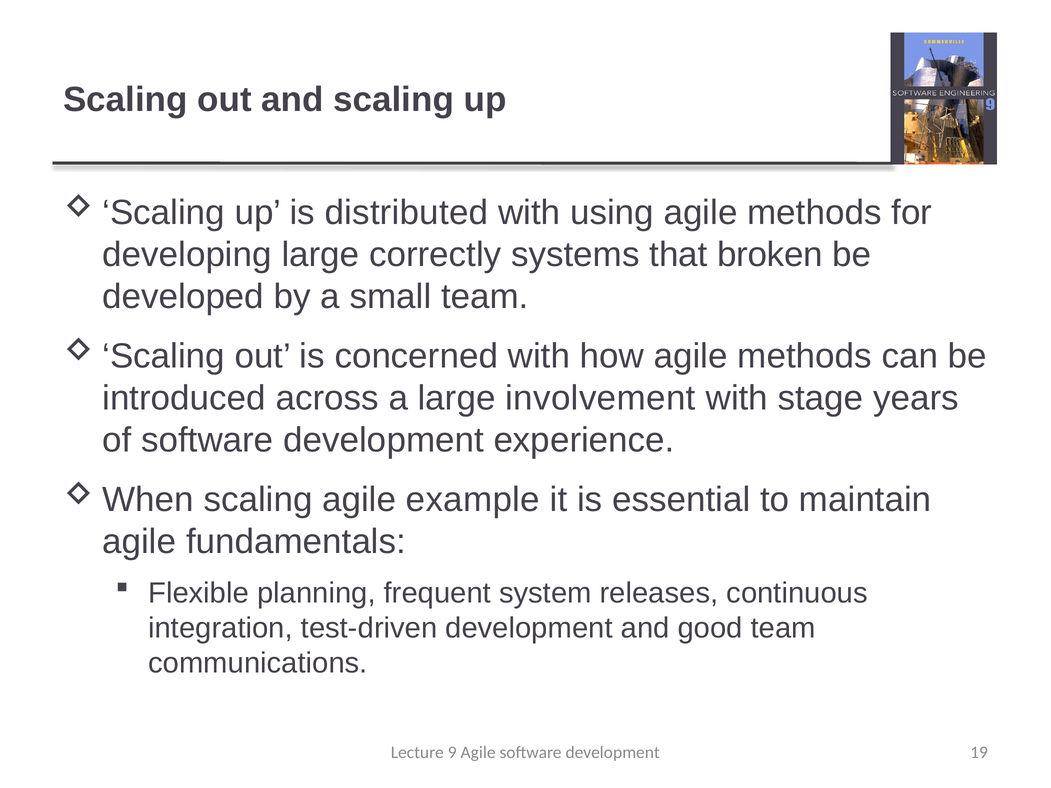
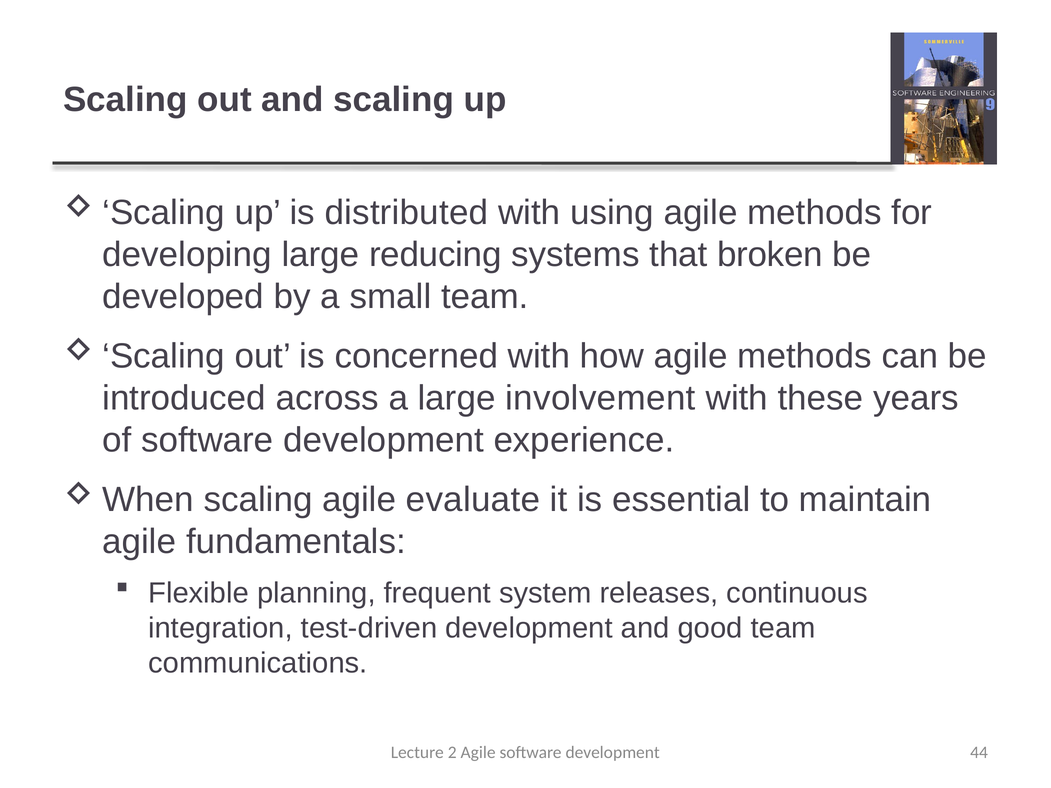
correctly: correctly -> reducing (435, 255)
stage: stage -> these (821, 398)
example: example -> evaluate (473, 500)
9: 9 -> 2 (452, 753)
19: 19 -> 44 (979, 753)
